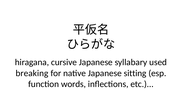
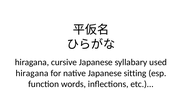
breaking: breaking -> hiragana (32, 73)
